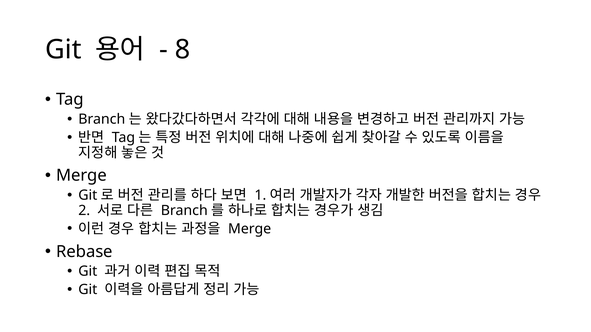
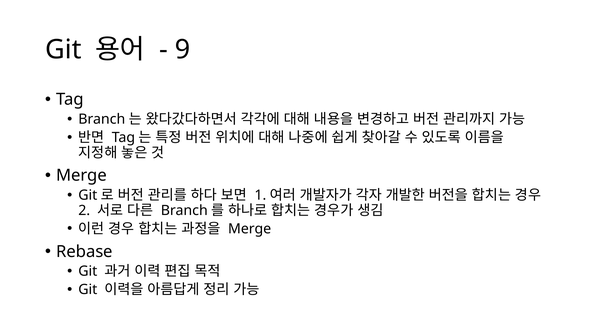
8: 8 -> 9 (183, 50)
